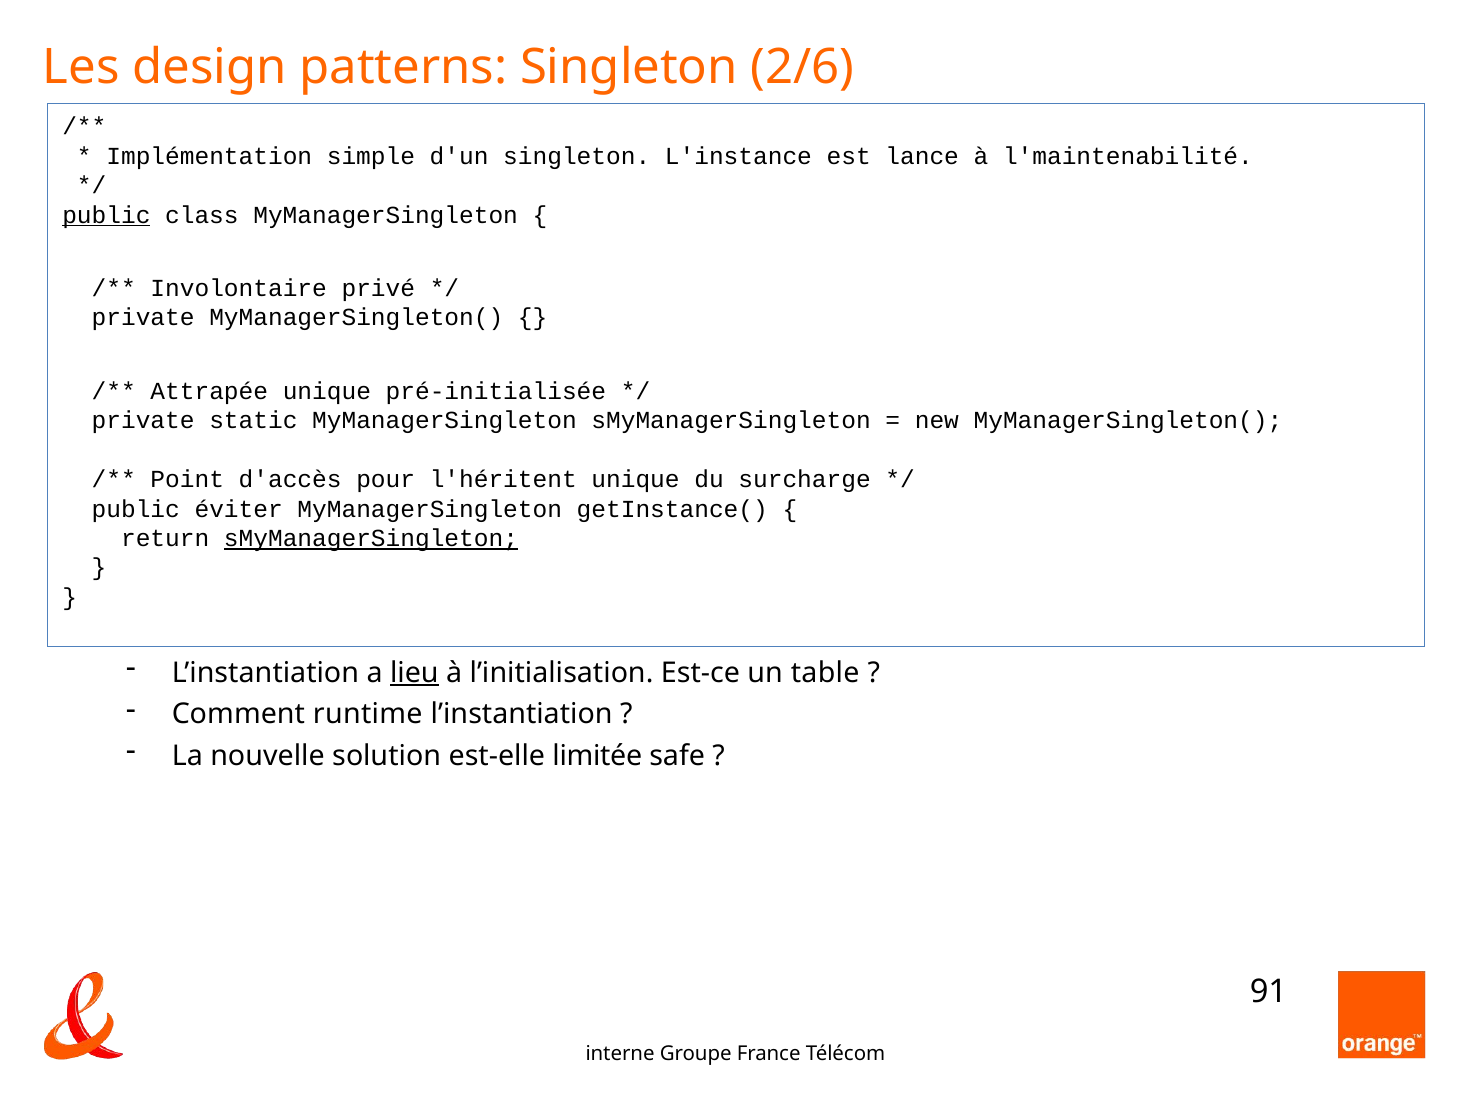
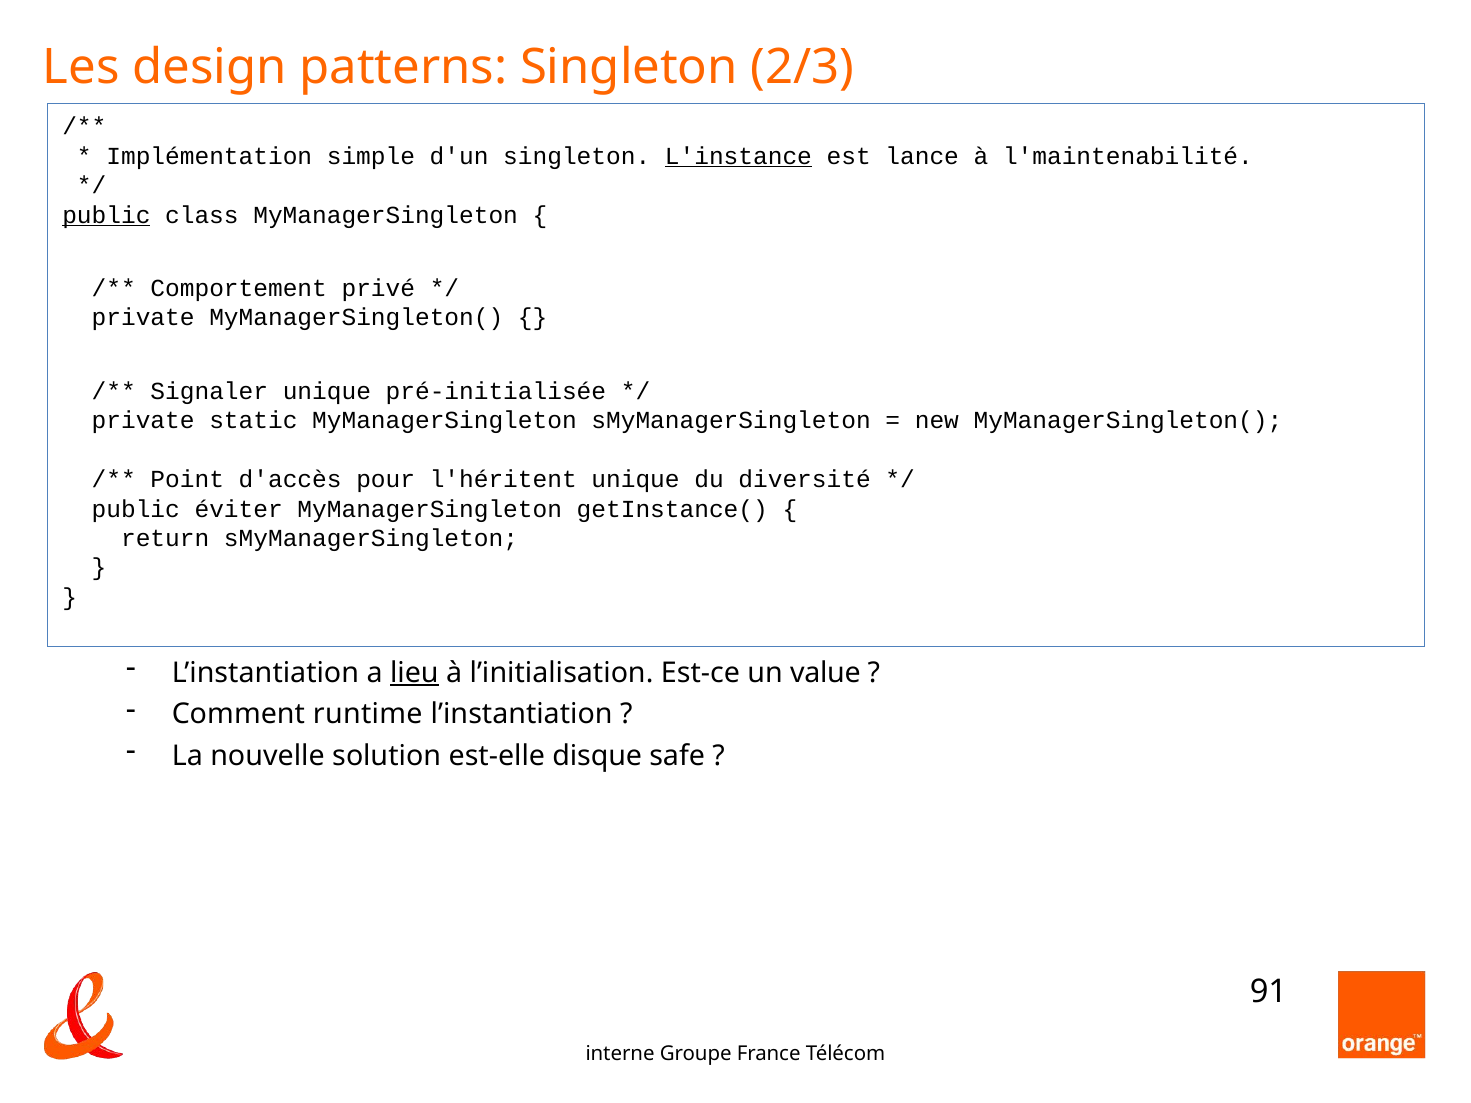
2/6: 2/6 -> 2/3 (802, 67)
L'instance underline: none -> present (738, 156)
Involontaire: Involontaire -> Comportement (239, 289)
Attrapée: Attrapée -> Signaler (209, 392)
surcharge: surcharge -> diversité (805, 480)
sMyManagerSingleton underline: present -> none (371, 539)
table: table -> value (825, 673)
limitée: limitée -> disque (597, 756)
